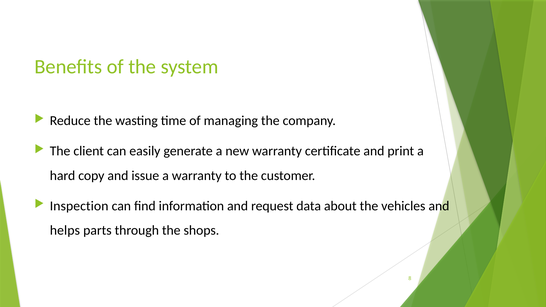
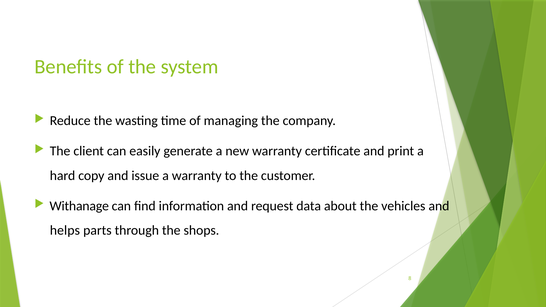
Inspection: Inspection -> Withanage (79, 206)
